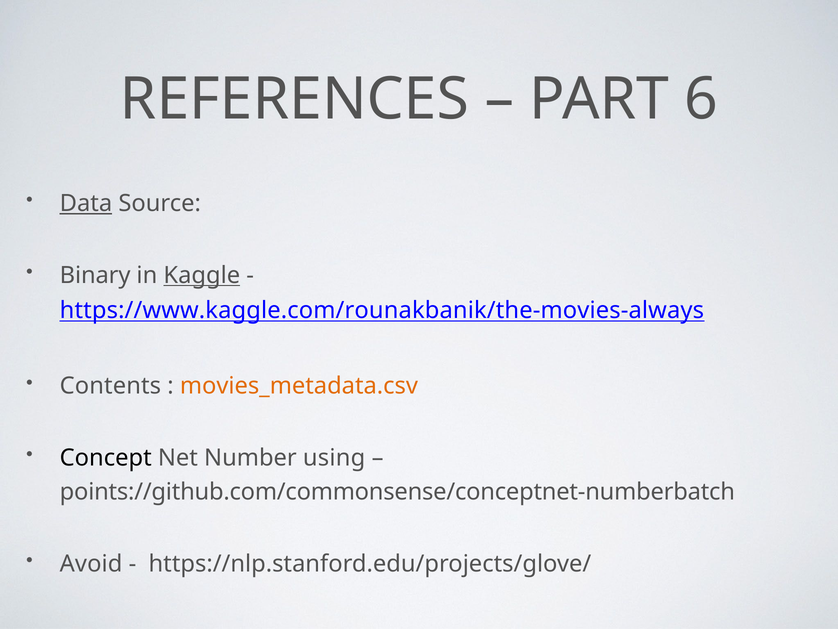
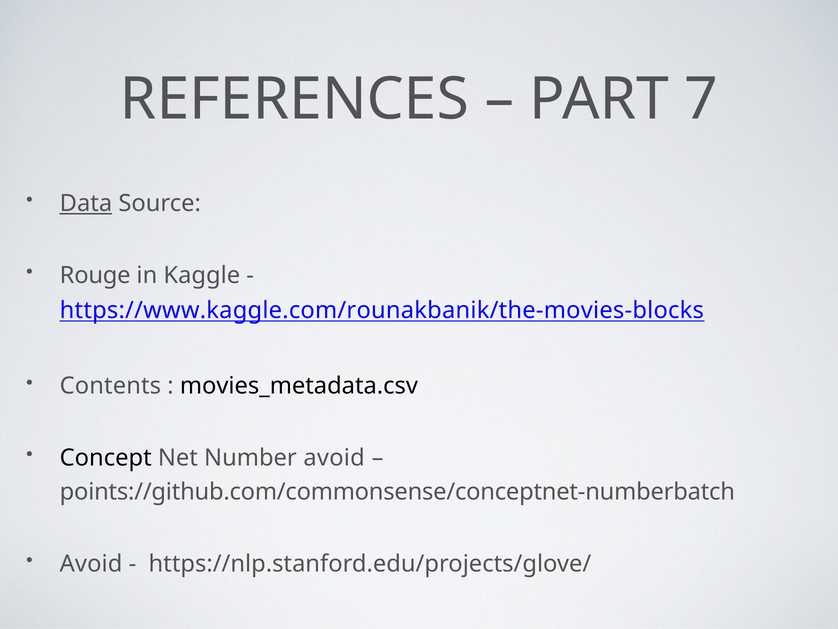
6: 6 -> 7 (701, 99)
Binary: Binary -> Rouge (95, 275)
Kaggle underline: present -> none (202, 275)
https://www.kaggle.com/rounakbanik/the-movies-always: https://www.kaggle.com/rounakbanik/the-movies-always -> https://www.kaggle.com/rounakbanik/the-movies-blocks (382, 310)
movies_metadata.csv colour: orange -> black (299, 386)
Number using: using -> avoid (334, 458)
